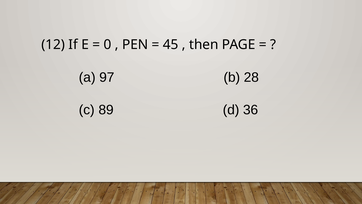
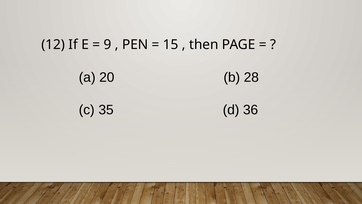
0: 0 -> 9 (107, 45)
45: 45 -> 15 (171, 45)
97: 97 -> 20 (107, 77)
89: 89 -> 35 (106, 110)
